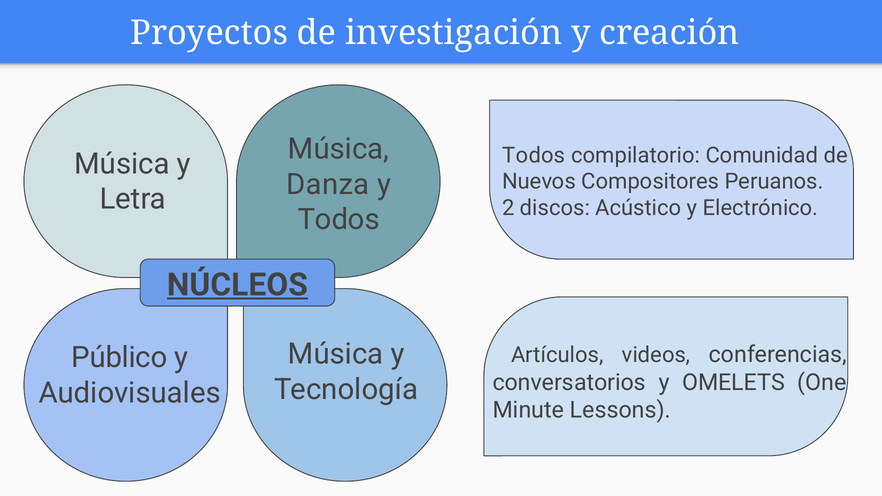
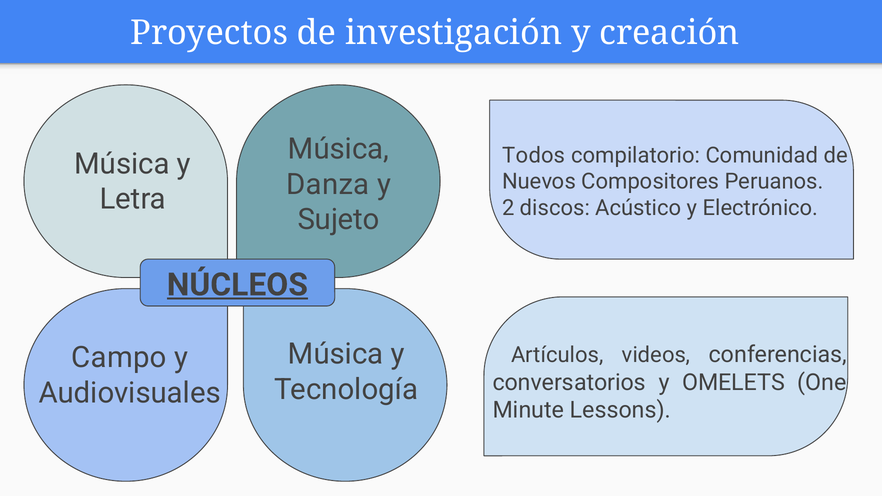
Todos: Todos -> Sujeto (339, 220)
Público: Público -> Campo (119, 358)
